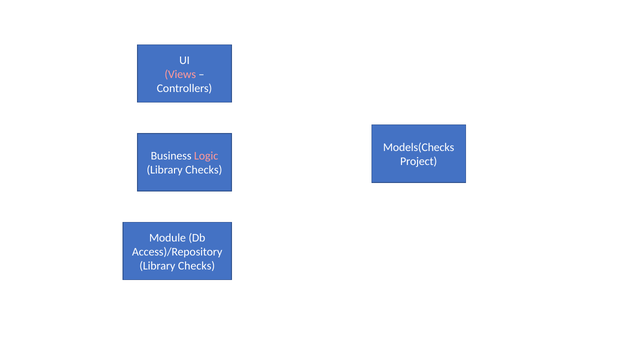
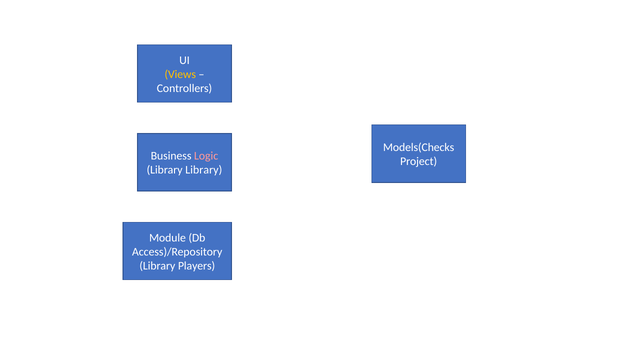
Views colour: pink -> yellow (180, 74)
Checks: Checks -> Library (204, 170)
Checks: Checks -> Players (197, 266)
